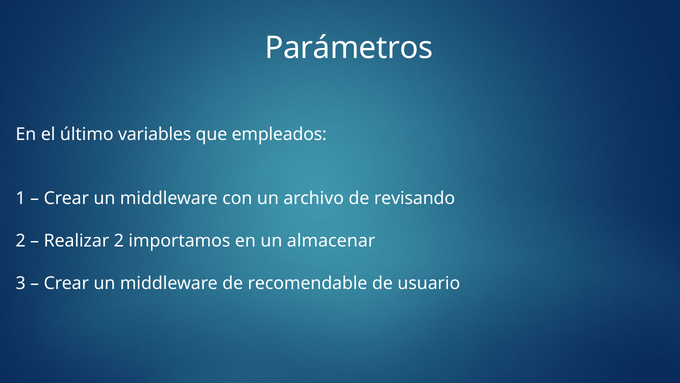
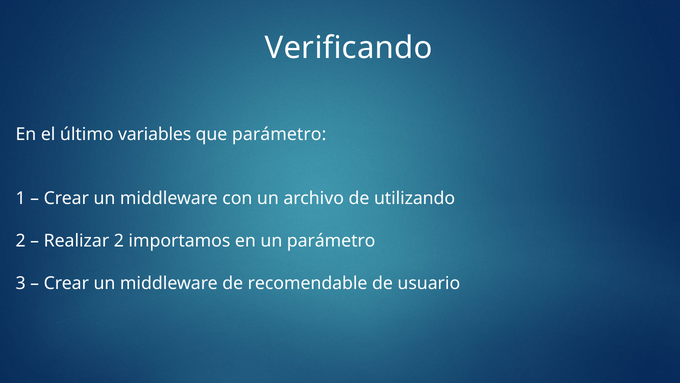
Parámetros: Parámetros -> Verificando (349, 48)
que empleados: empleados -> parámetro (279, 134)
revisando: revisando -> utilizando (415, 198)
un almacenar: almacenar -> parámetro (331, 241)
